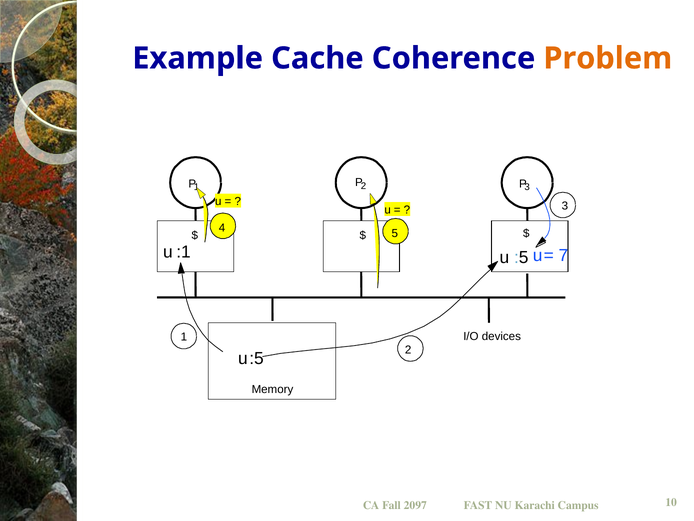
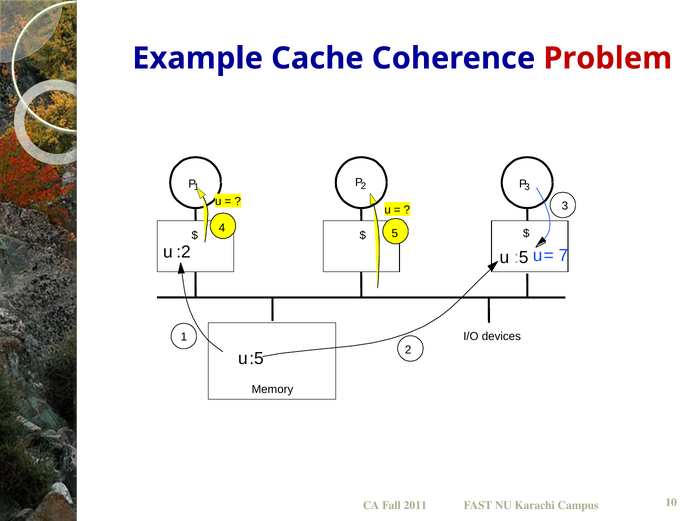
Problem colour: orange -> red (608, 58)
:1: :1 -> :2 (183, 252)
2097: 2097 -> 2011 (415, 505)
